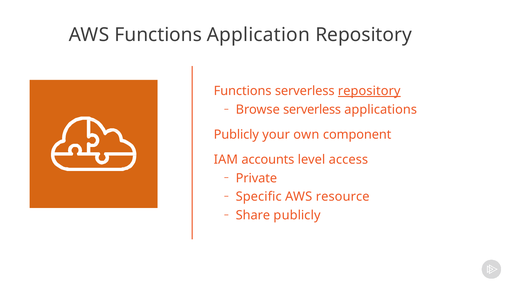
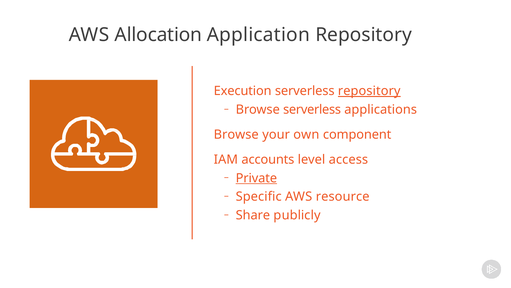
AWS Functions: Functions -> Allocation (158, 35)
Functions: Functions -> Execution (243, 91)
Publicly: Publicly -> Browse (236, 134)
Private underline: none -> present (256, 178)
